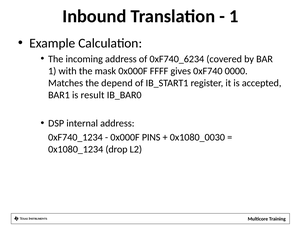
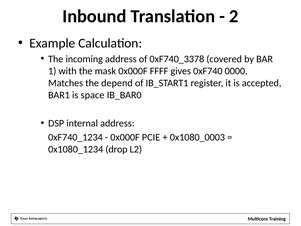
1: 1 -> 2 (234, 16)
0xF740_6234: 0xF740_6234 -> 0xF740_3378 (177, 59)
result: result -> space (93, 95)
PINS: PINS -> PCIE (151, 137)
0x1080_0030: 0x1080_0030 -> 0x1080_0003 (197, 137)
